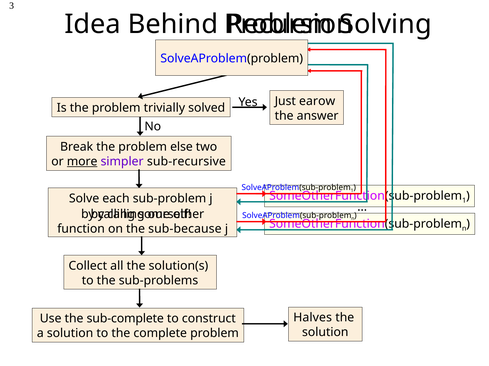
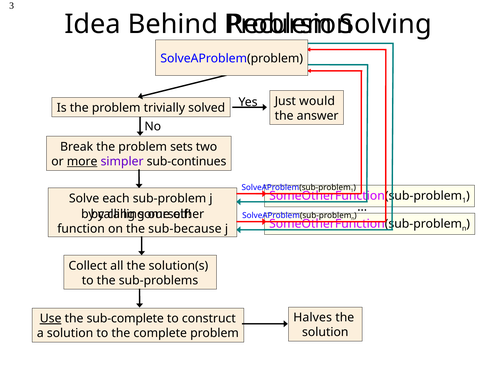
earow: earow -> would (317, 101)
else: else -> sets (181, 147)
sub-recursive: sub-recursive -> sub-continues (187, 162)
Use underline: none -> present (51, 319)
